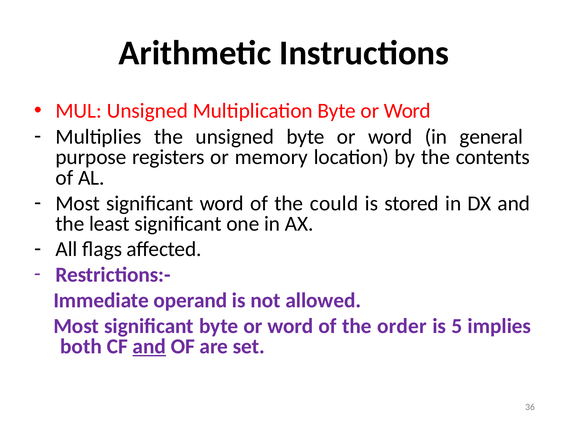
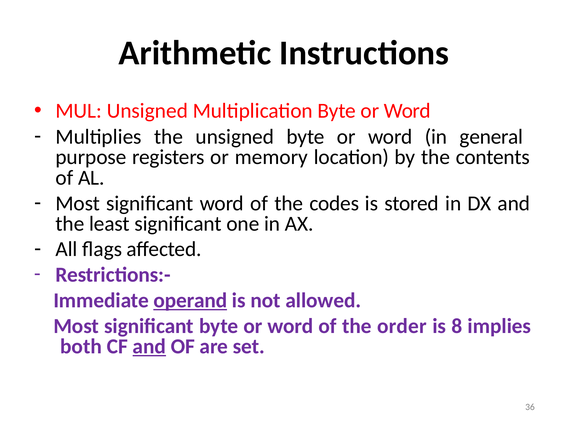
could: could -> codes (334, 203)
operand underline: none -> present (190, 300)
5: 5 -> 8 (457, 326)
